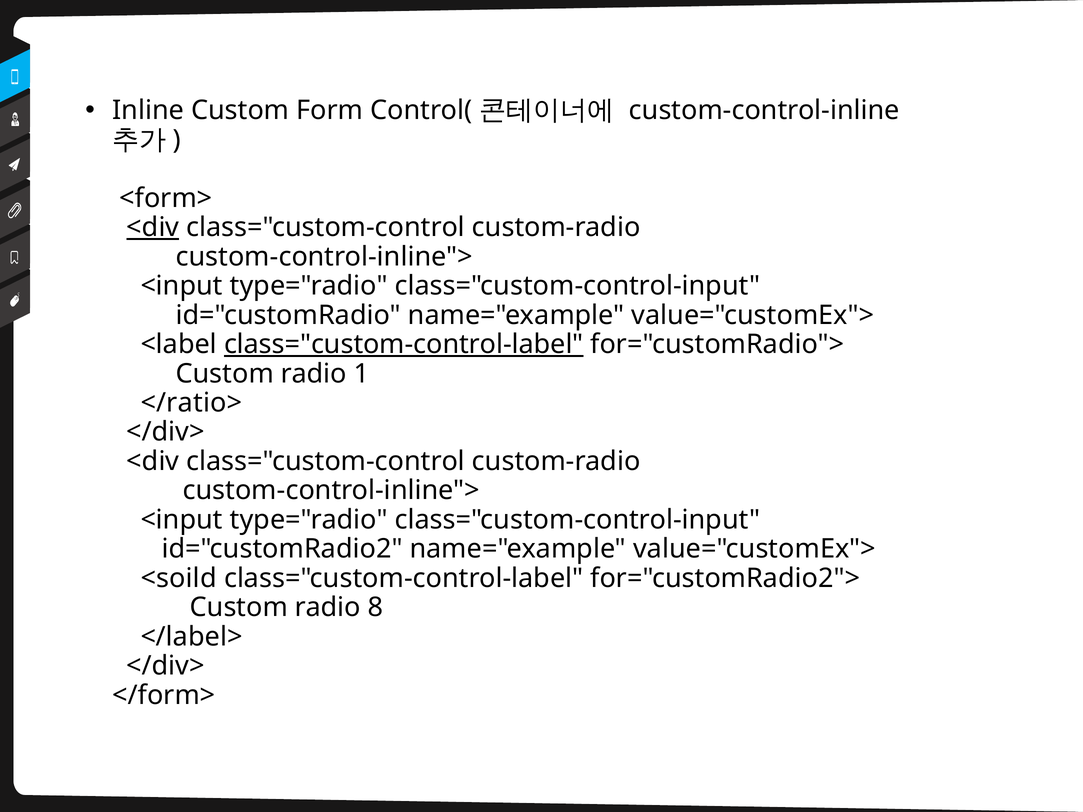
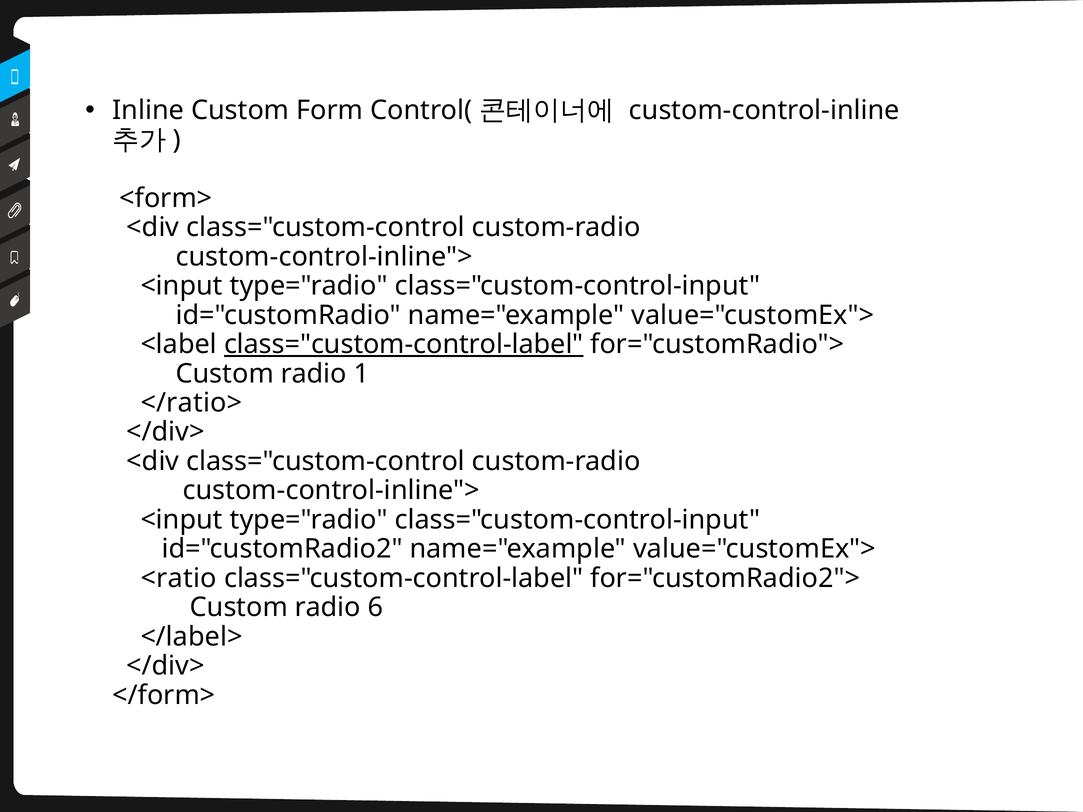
<div underline: present -> none (153, 227)
<soild: <soild -> <ratio (179, 578)
8: 8 -> 6 (376, 608)
